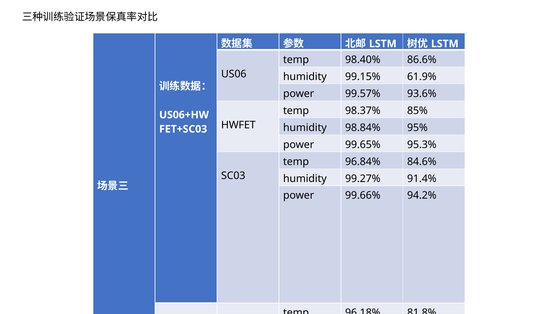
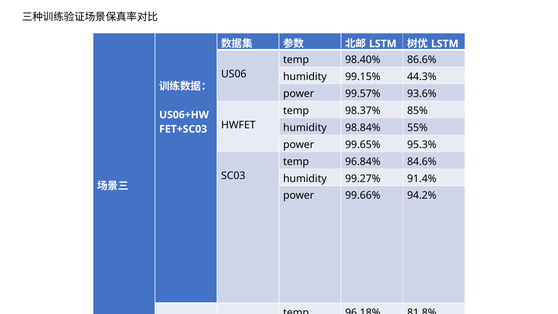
61.9%: 61.9% -> 44.3% (422, 77)
95%: 95% -> 55% (417, 128)
